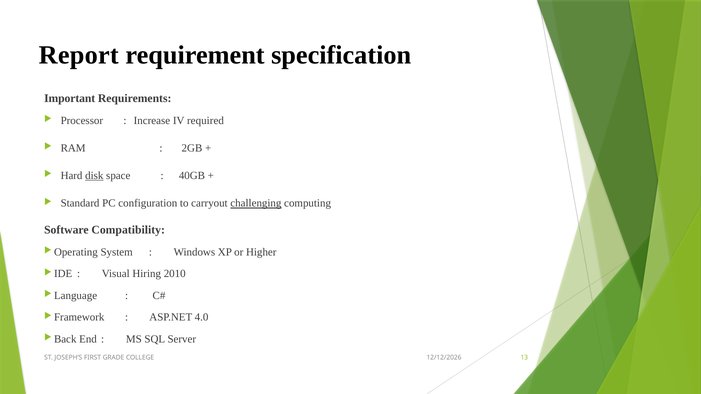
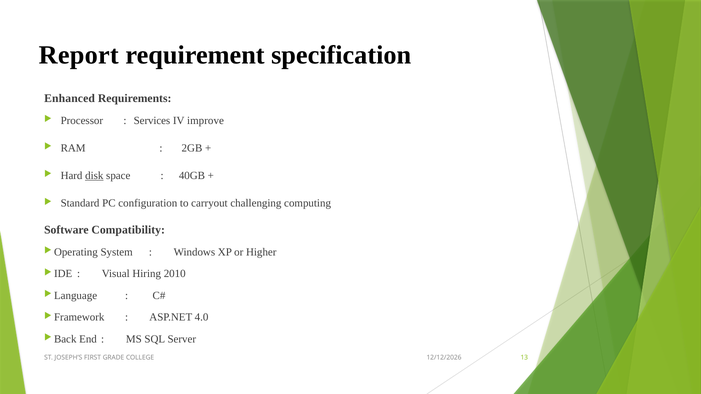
Important: Important -> Enhanced (70, 99)
Increase: Increase -> Services (152, 121)
required: required -> improve (205, 121)
challenging underline: present -> none (256, 203)
